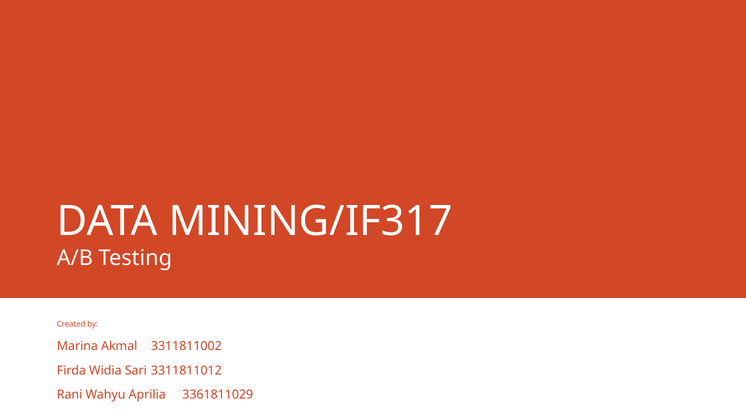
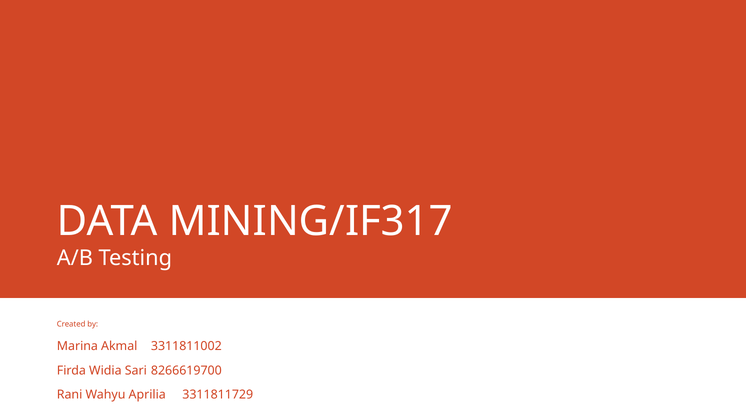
3311811012: 3311811012 -> 8266619700 (186, 370)
3361811029: 3361811029 -> 3311811729 (218, 394)
